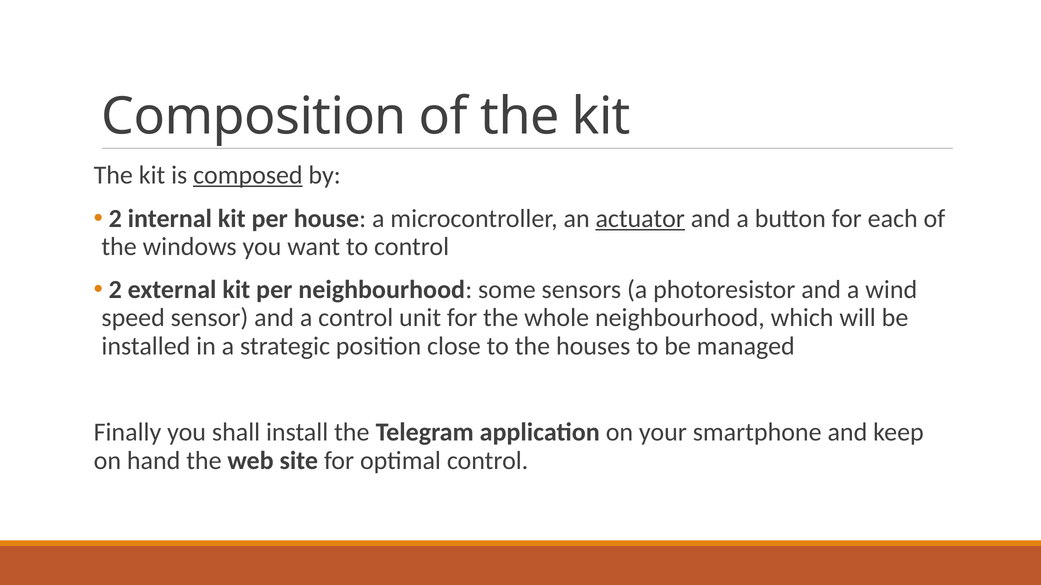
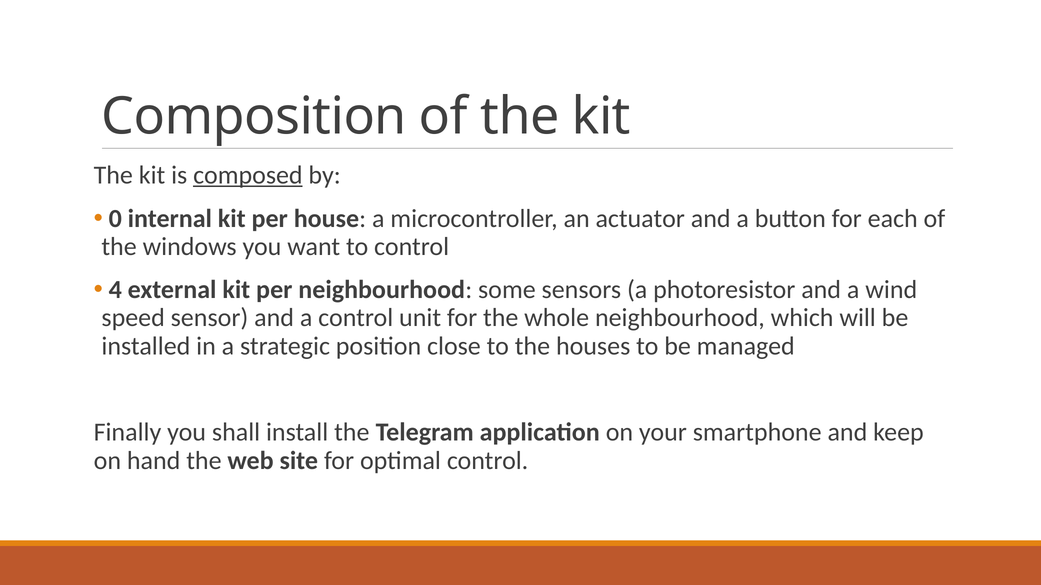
2: 2 -> 0 (115, 219)
actuator underline: present -> none (640, 219)
2: 2 -> 4 (115, 290)
